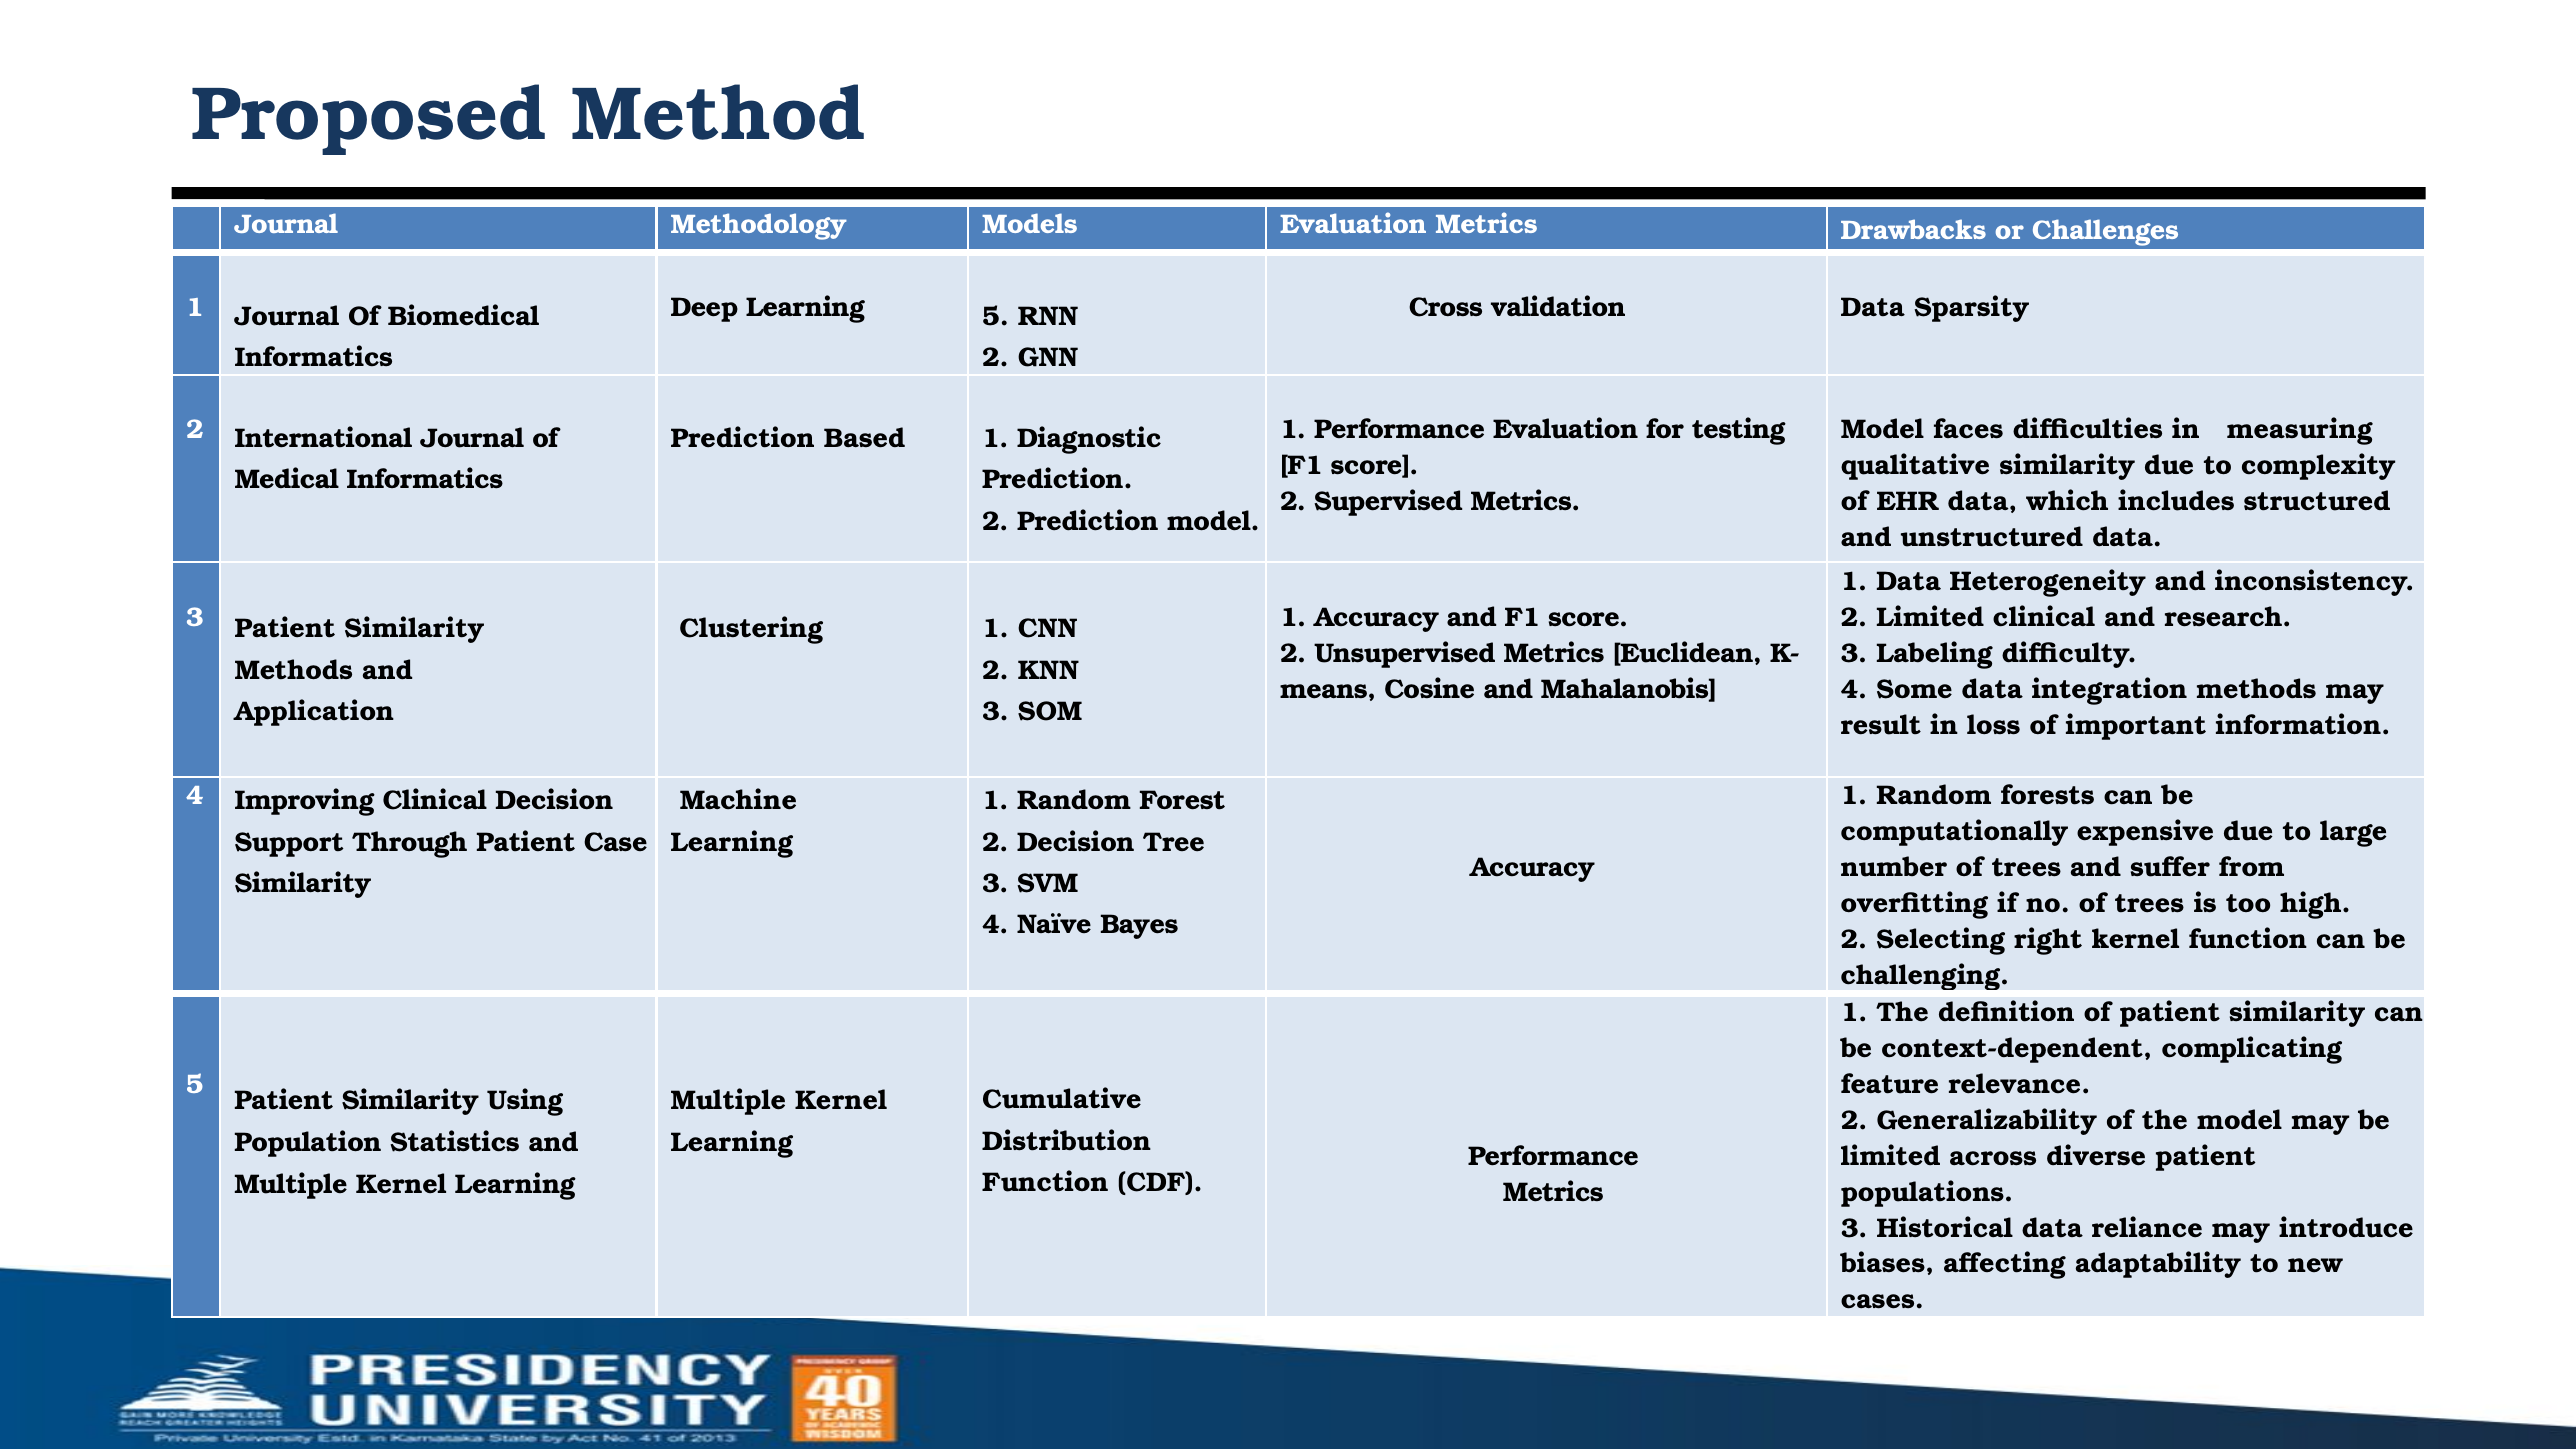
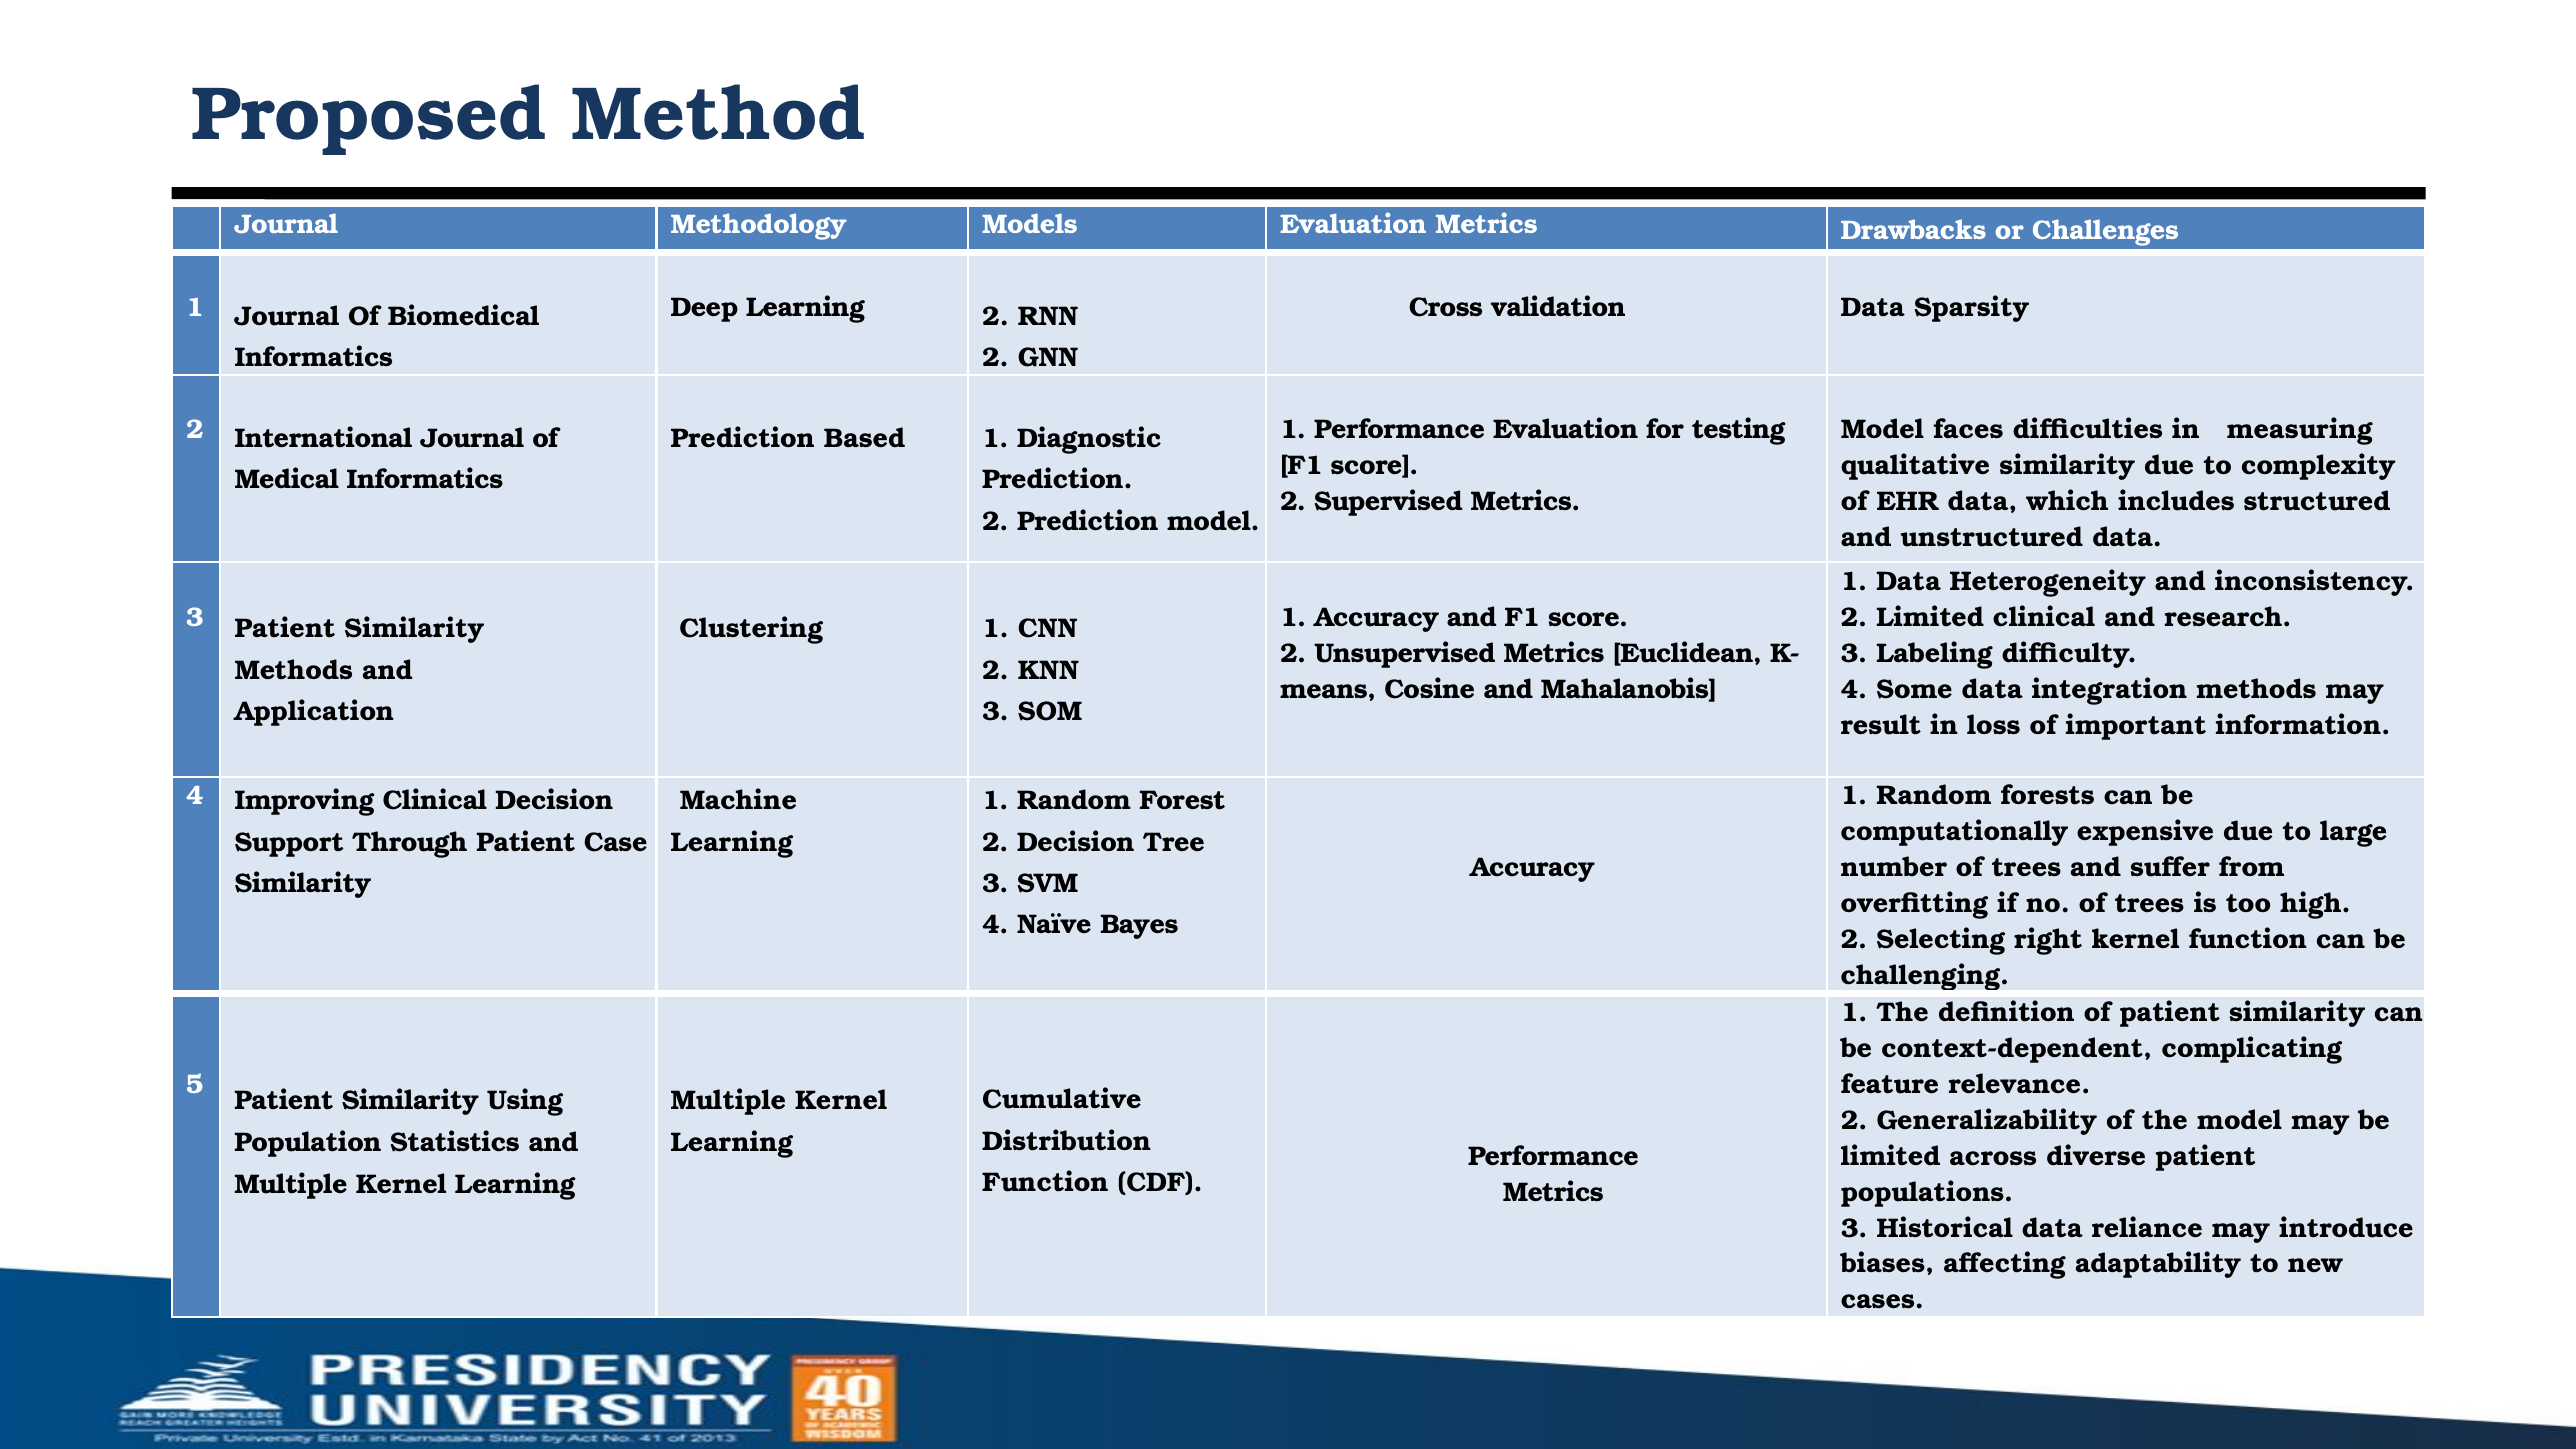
Learning 5: 5 -> 2 (996, 316)
